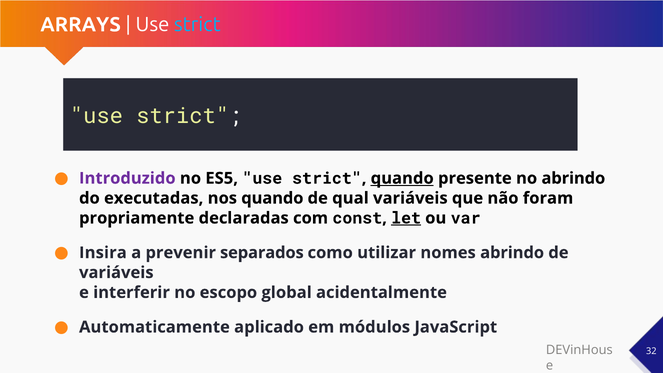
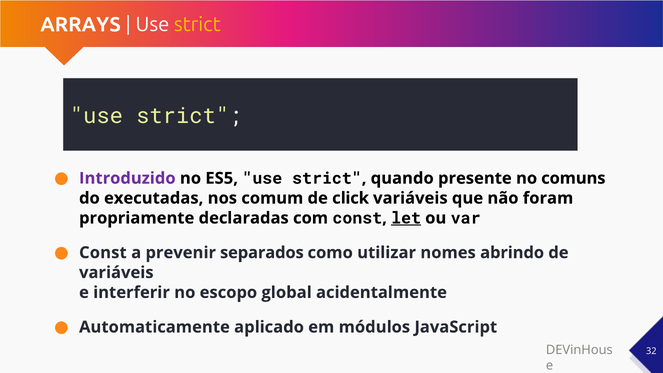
strict colour: light blue -> yellow (197, 25)
quando underline: present -> none (402, 178)
no abrindo: abrindo -> comuns (573, 178)
nos quando: quando -> comum (272, 198)
qual: qual -> click (351, 198)
Insira: Insira -> Const (103, 253)
